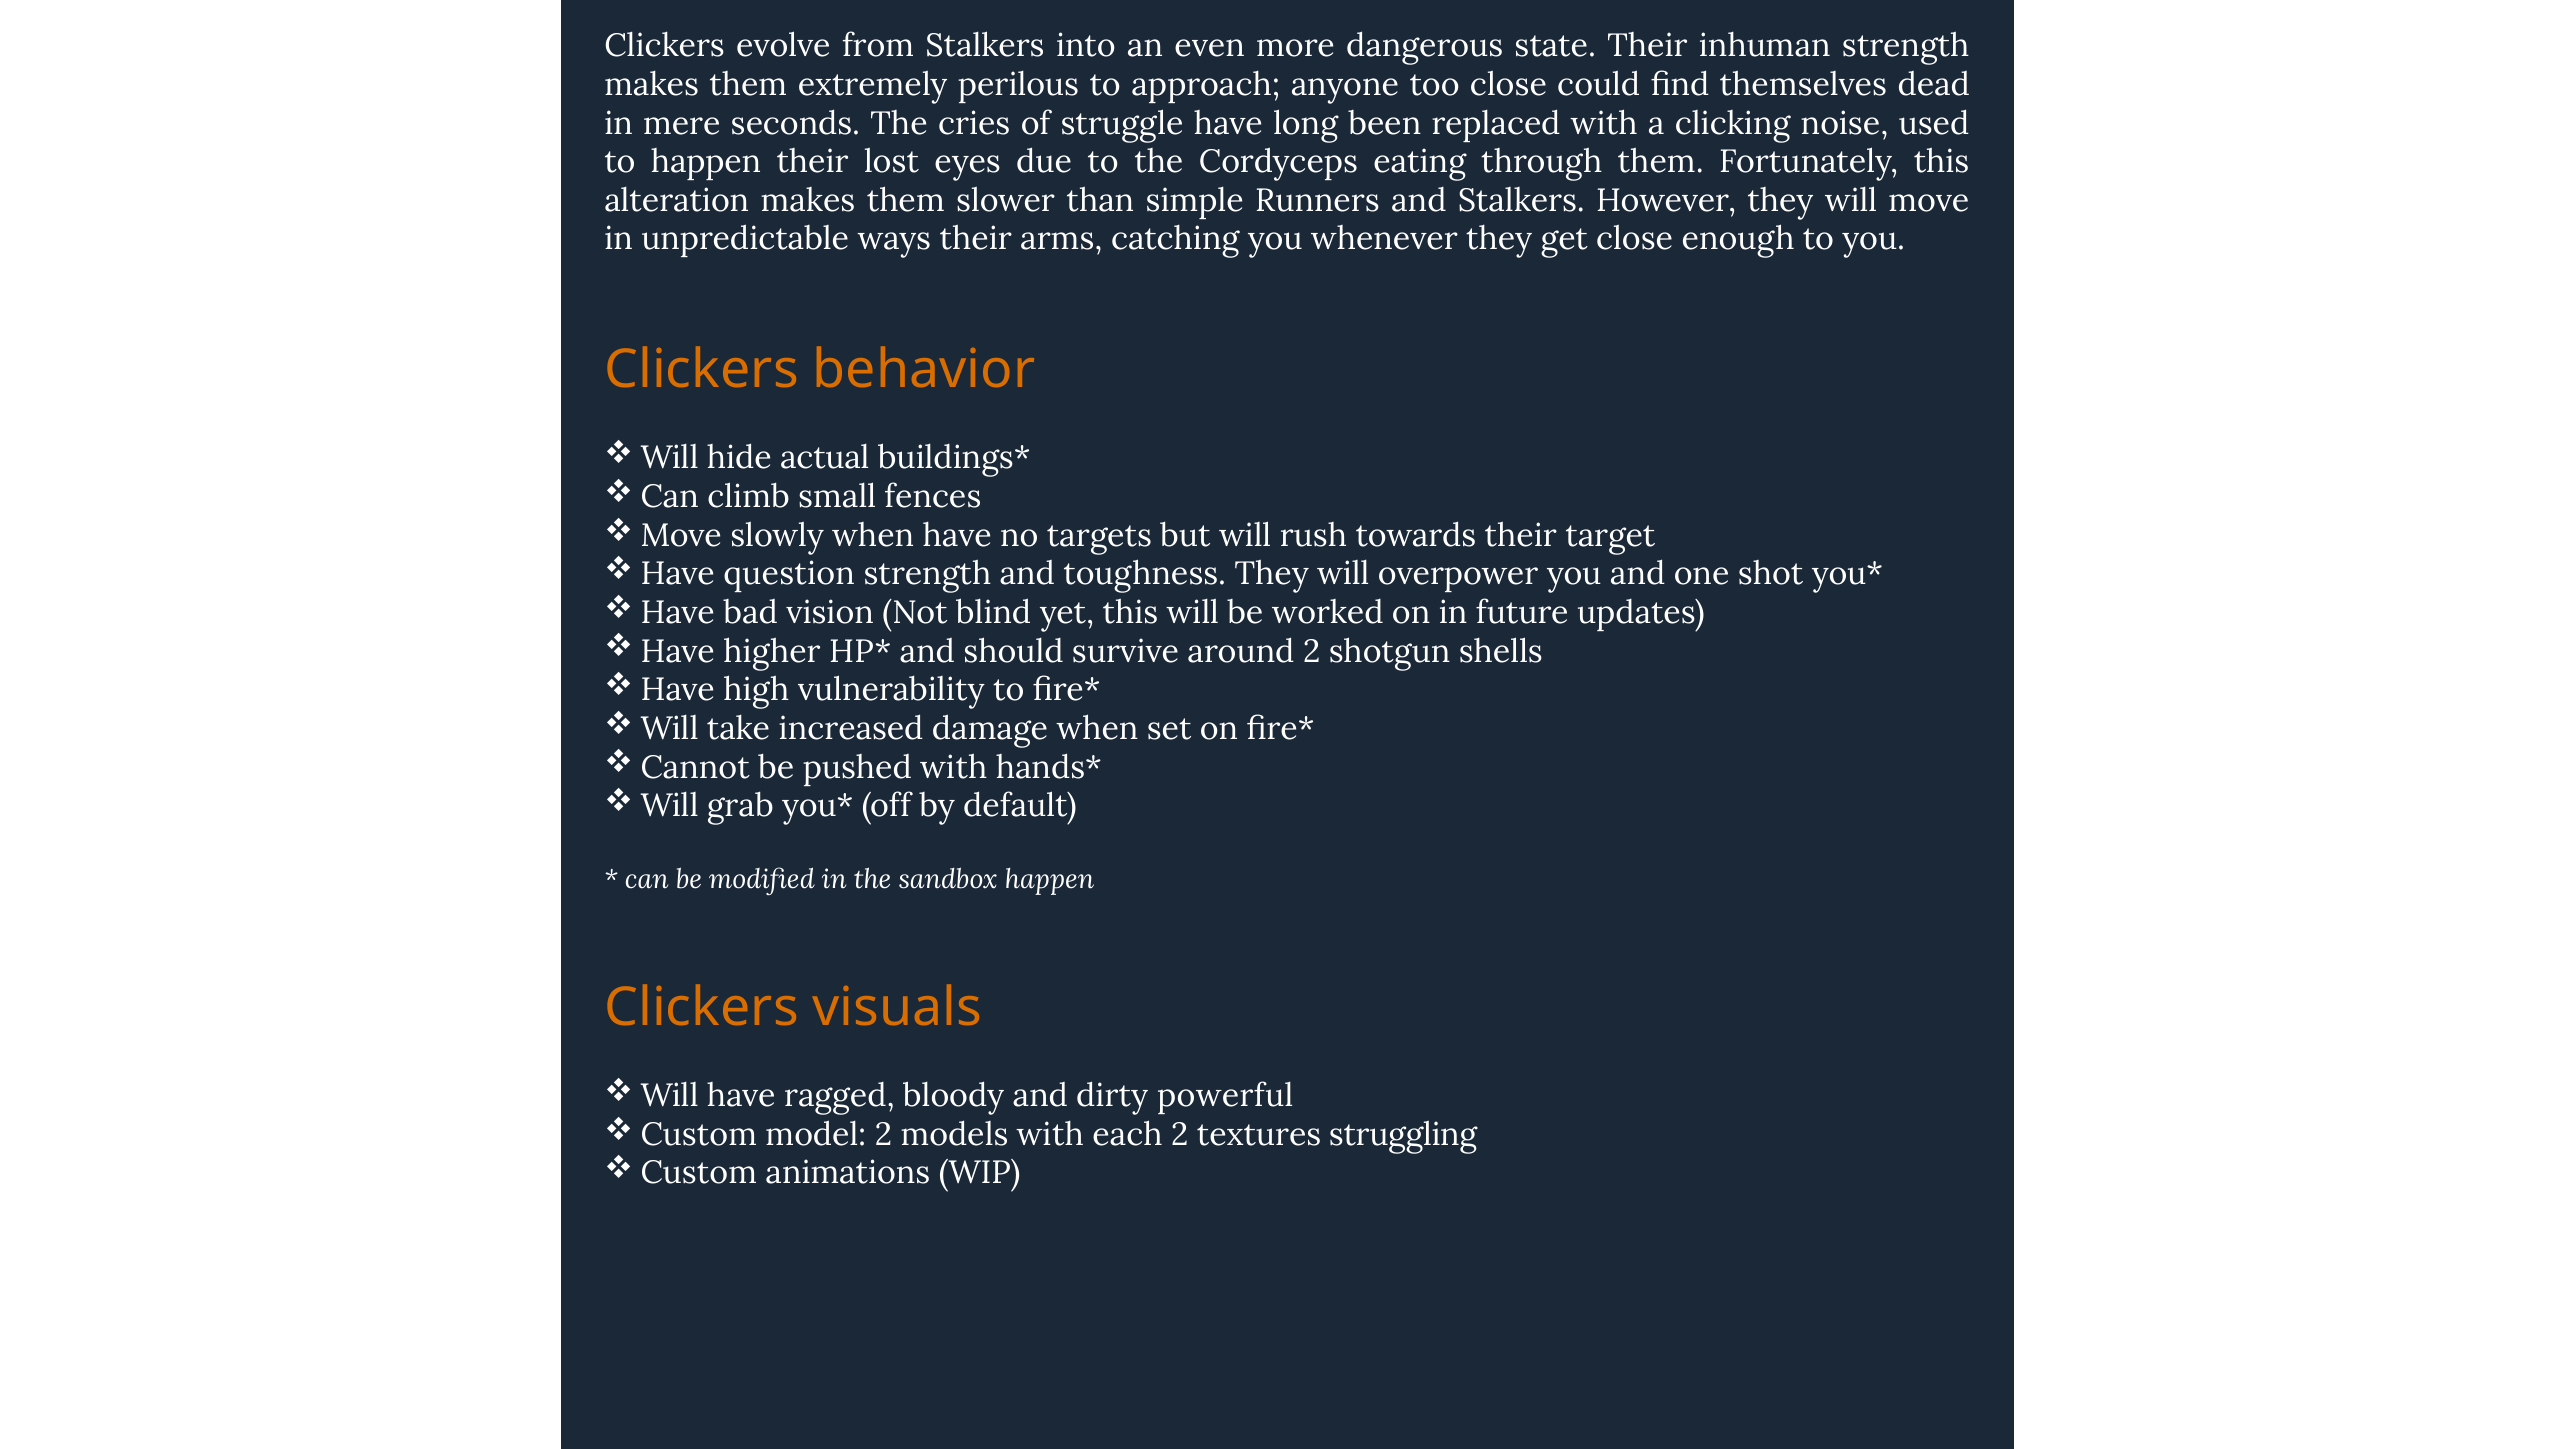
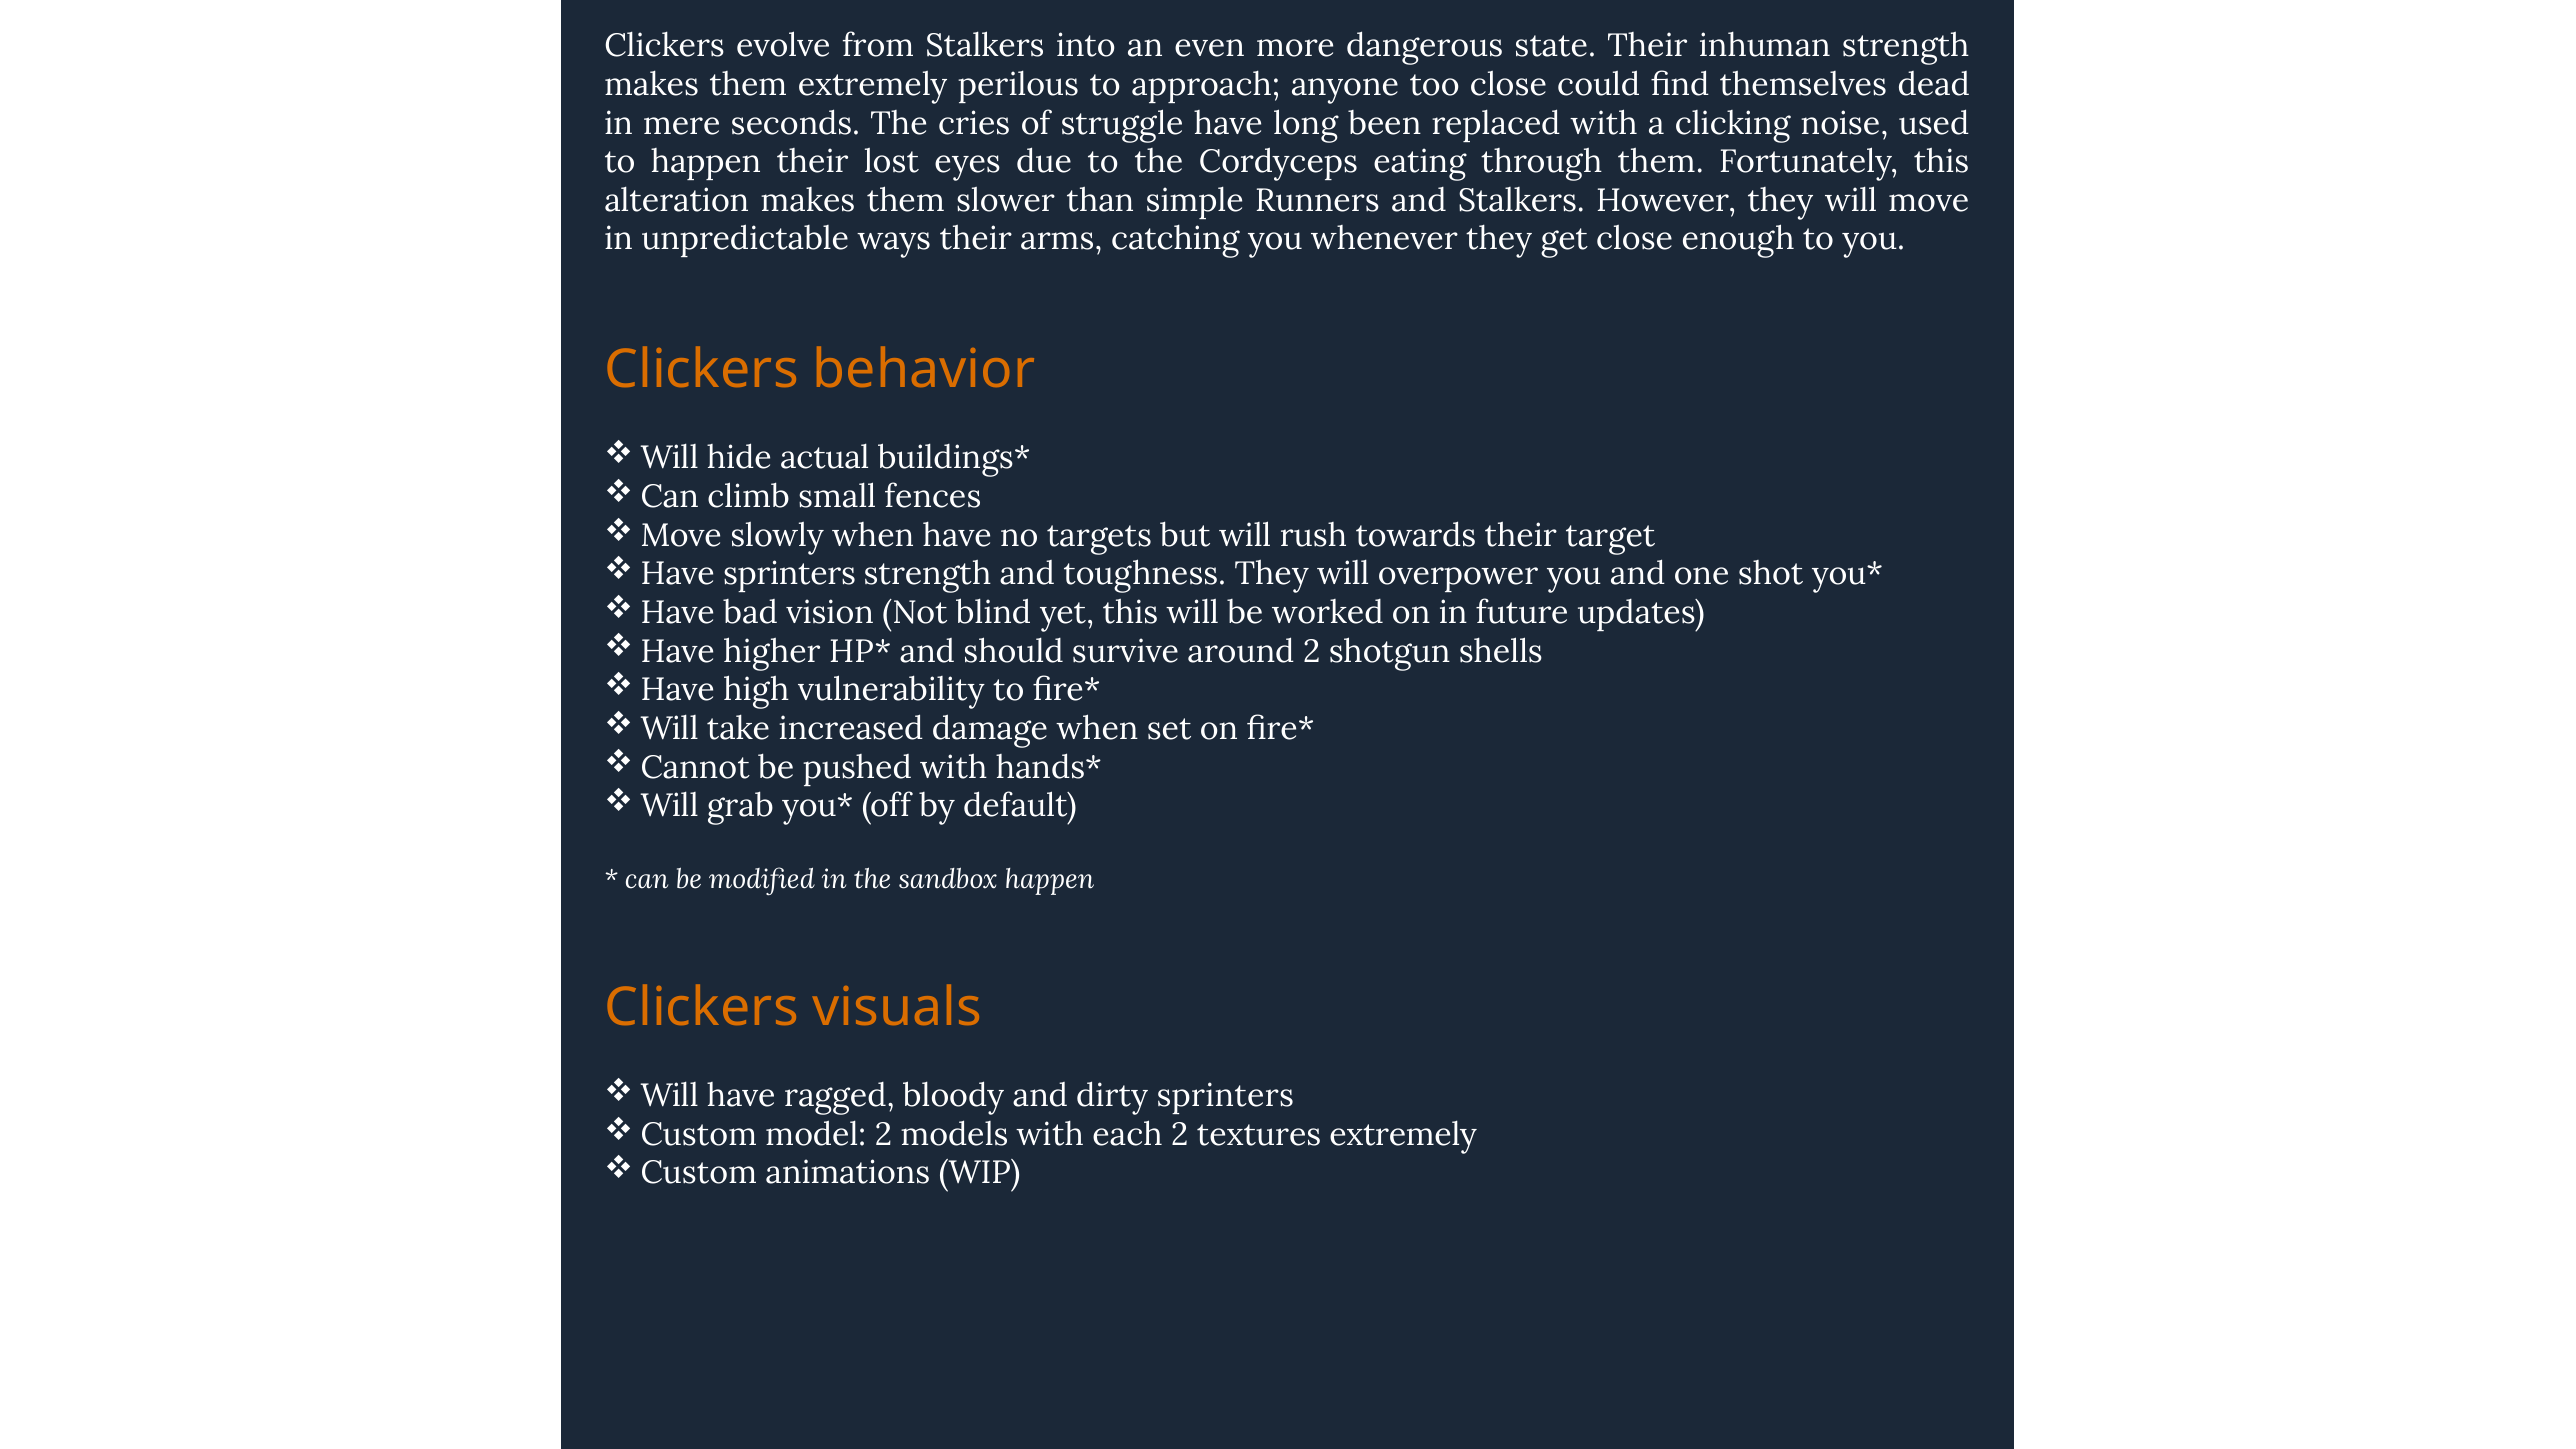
question: question -> sprinters (790, 574)
dirty powerful: powerful -> sprinters (1225, 1096)
textures struggling: struggling -> extremely (1403, 1135)
